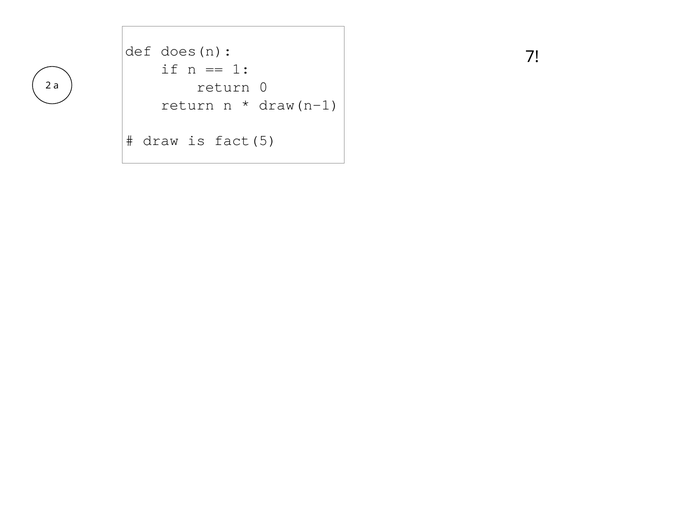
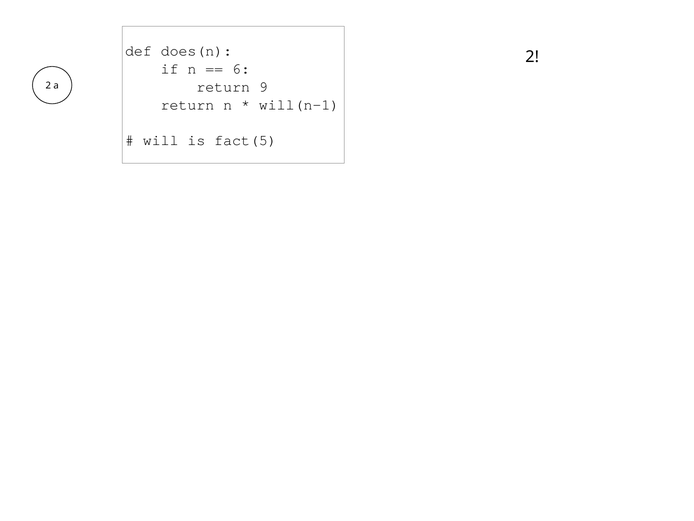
7: 7 -> 2 (532, 57)
1: 1 -> 6 (241, 69)
0: 0 -> 9 (263, 87)
draw(n-1: draw(n-1 -> will(n-1 (299, 105)
draw: draw -> will (161, 140)
